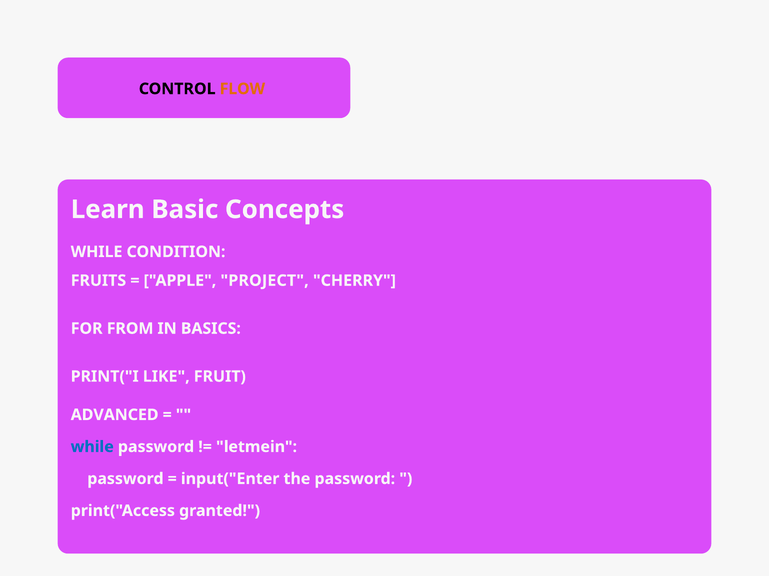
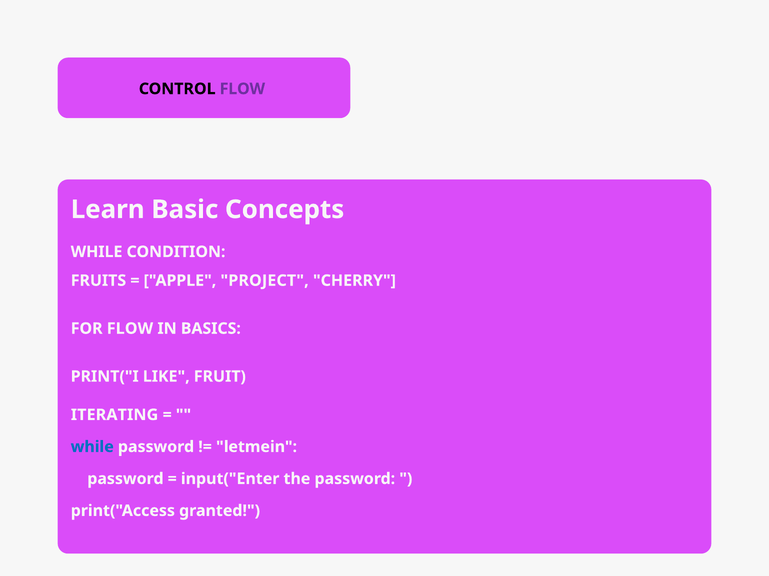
FLOW colour: orange -> purple (242, 89)
FOR FROM: FROM -> FLOW (130, 329)
ADVANCED: ADVANCED -> ITERATING (115, 415)
